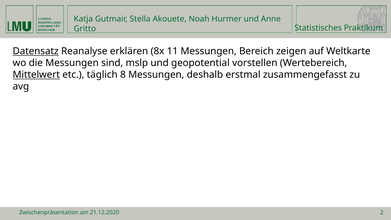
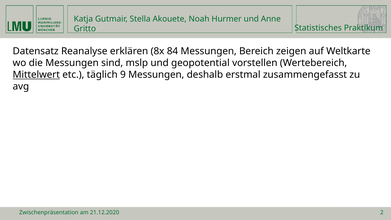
Datensatz underline: present -> none (36, 51)
11: 11 -> 84 (172, 51)
8: 8 -> 9 (123, 75)
